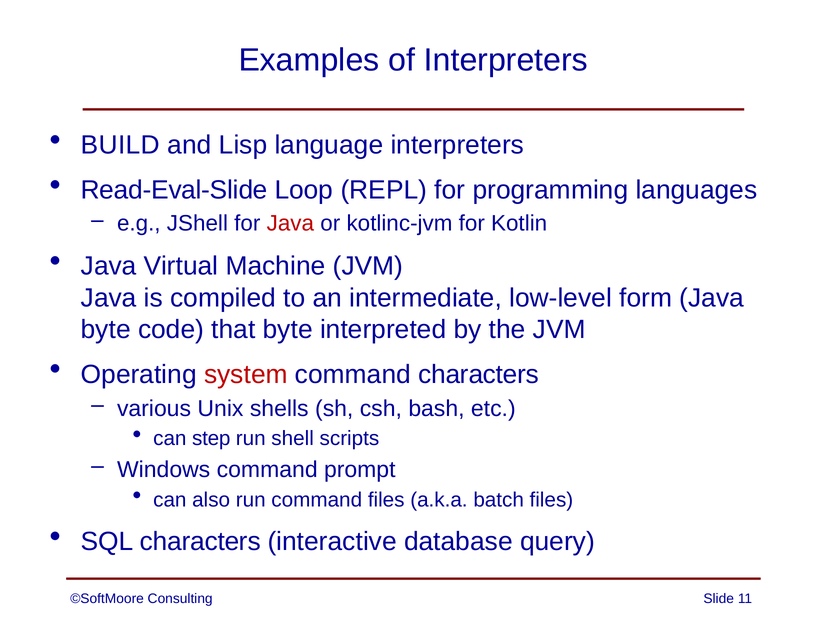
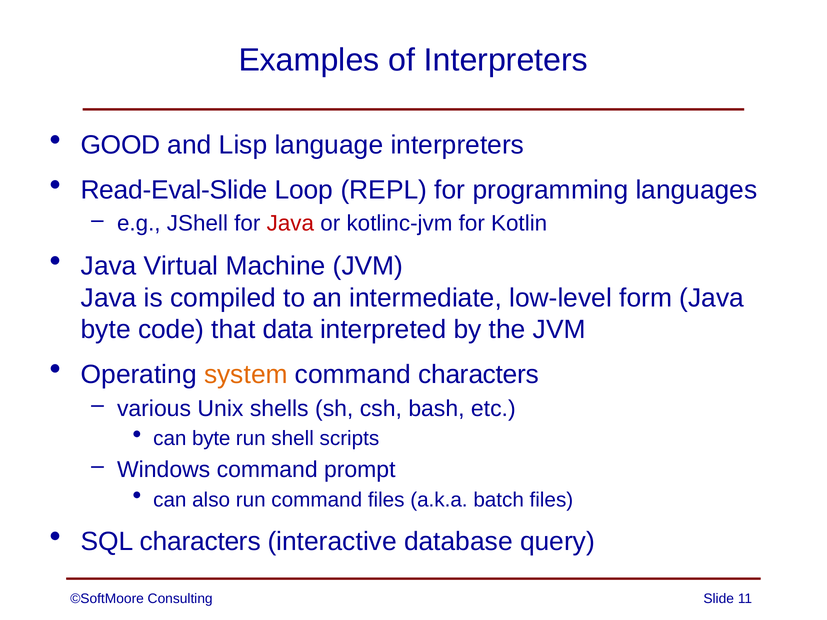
BUILD: BUILD -> GOOD (121, 145)
that byte: byte -> data (288, 330)
system colour: red -> orange (246, 375)
can step: step -> byte (211, 439)
